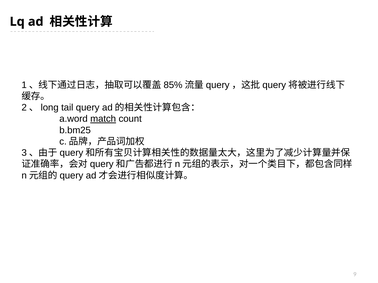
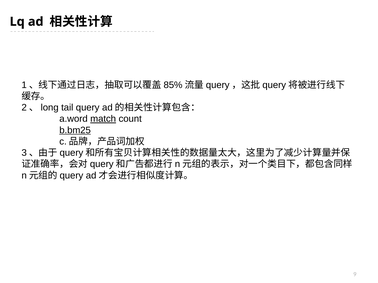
b.bm25 underline: none -> present (75, 130)
